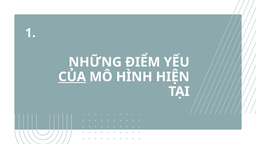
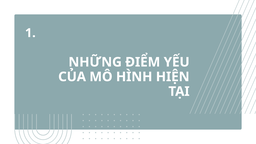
CỦA underline: present -> none (72, 77)
